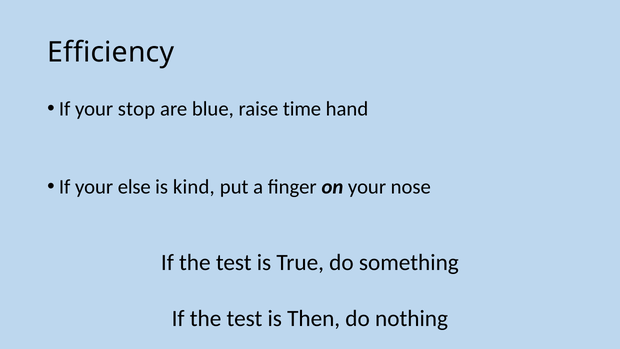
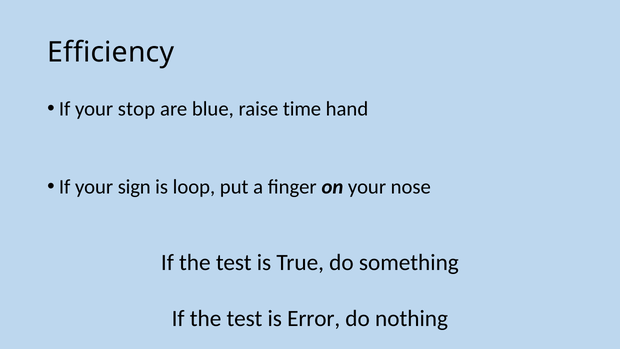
else: else -> sign (134, 187)
kind: kind -> loop (194, 187)
Then: Then -> Error (314, 318)
